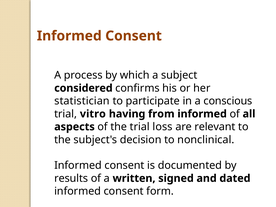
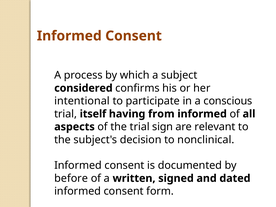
statistician: statistician -> intentional (82, 101)
vitro: vitro -> itself (93, 114)
loss: loss -> sign (163, 127)
results: results -> before (71, 178)
